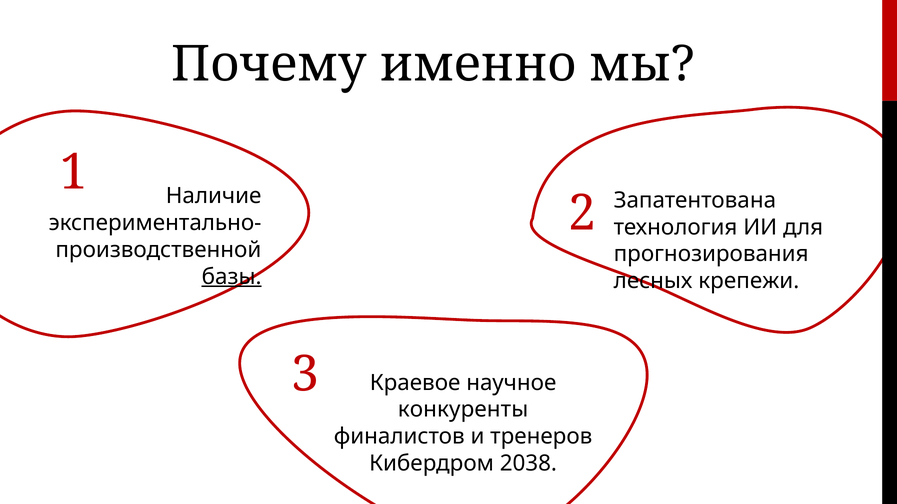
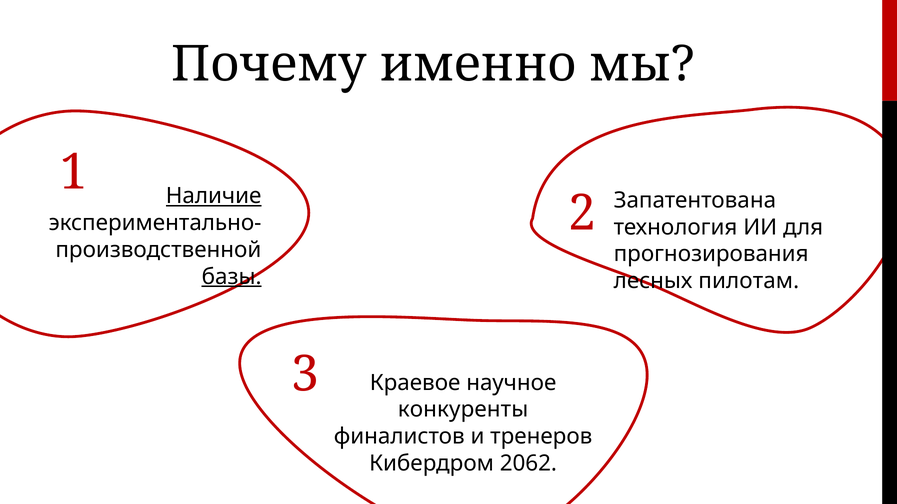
Наличие underline: none -> present (214, 196)
крепежи: крепежи -> пилотам (749, 281)
2038: 2038 -> 2062 (528, 464)
